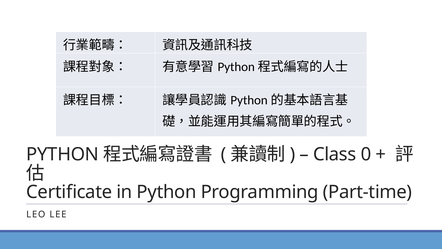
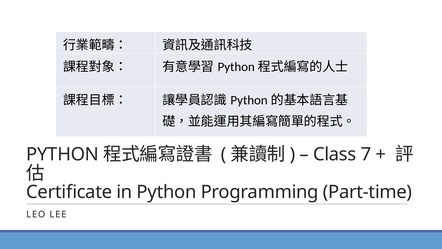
0: 0 -> 7 (366, 154)
